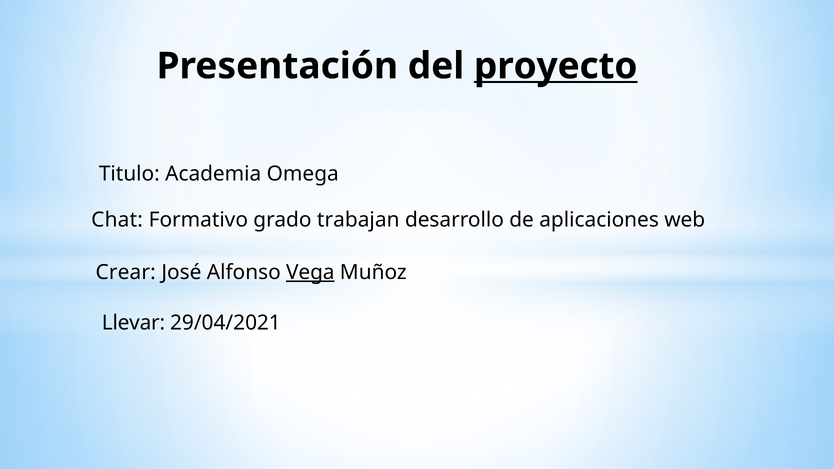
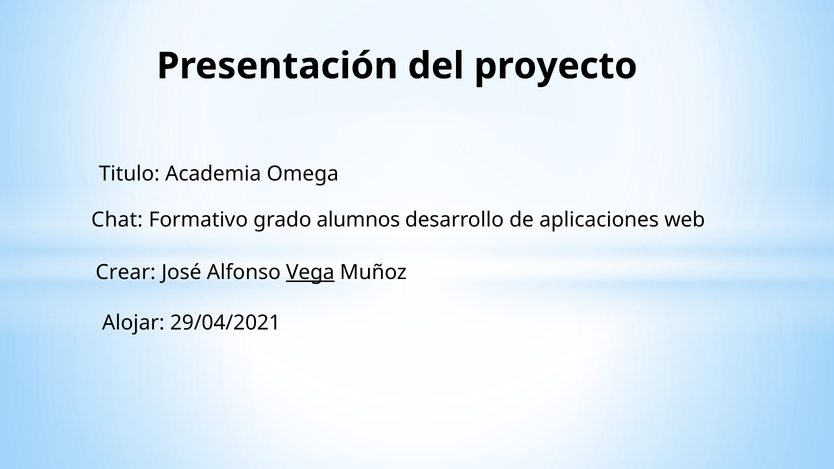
proyecto underline: present -> none (556, 66)
trabajan: trabajan -> alumnos (358, 220)
Llevar: Llevar -> Alojar (133, 323)
